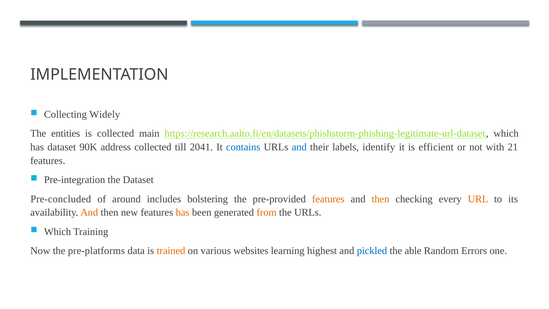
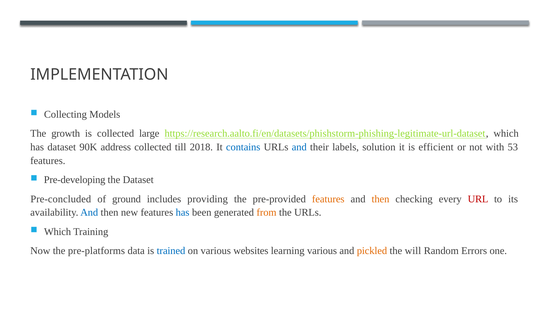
Widely: Widely -> Models (105, 114)
entities: entities -> growth (66, 133)
main: main -> large (149, 133)
2041: 2041 -> 2018 (201, 147)
identify: identify -> solution (379, 147)
21: 21 -> 53 (513, 147)
Pre-integration: Pre-integration -> Pre-developing (75, 180)
around: around -> ground (127, 199)
bolstering: bolstering -> providing (208, 199)
URL colour: orange -> red (478, 199)
And colour: orange -> blue (89, 212)
has colour: orange -> blue (183, 212)
trained colour: orange -> blue (171, 251)
learning highest: highest -> various (322, 251)
pickled colour: blue -> orange (372, 251)
able: able -> will (413, 251)
